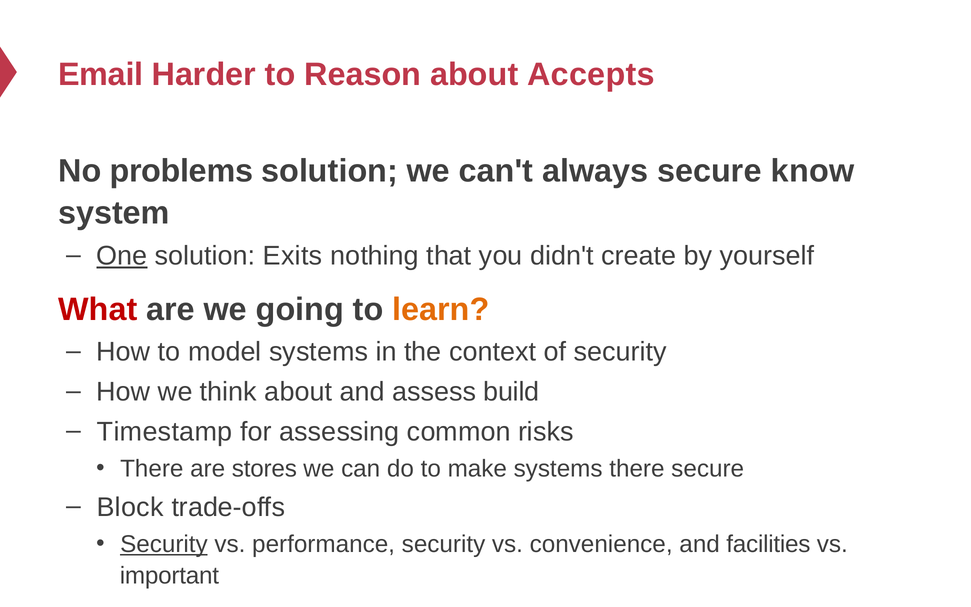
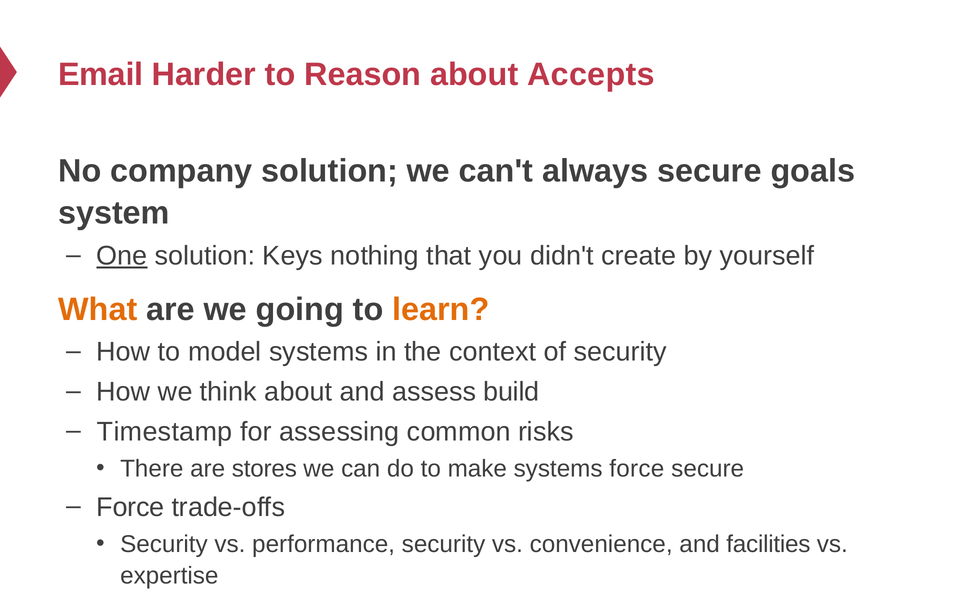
problems: problems -> company (181, 171)
know: know -> goals (813, 171)
Exits: Exits -> Keys (293, 256)
What colour: red -> orange (98, 309)
systems there: there -> force (637, 469)
Block: Block -> Force (130, 507)
Security underline: present -> none (164, 544)
important: important -> expertise (169, 576)
